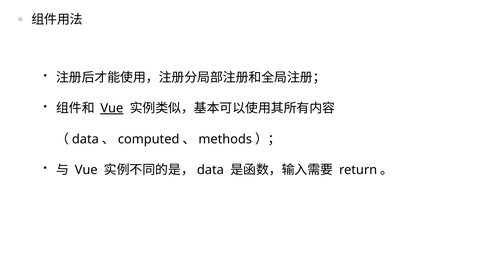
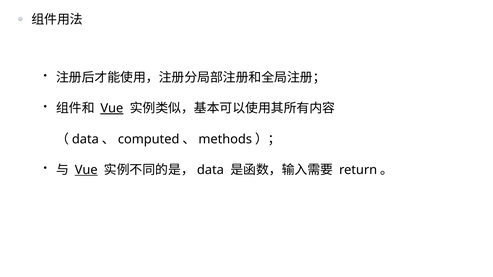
Vue underline: none -> present (86, 170)
